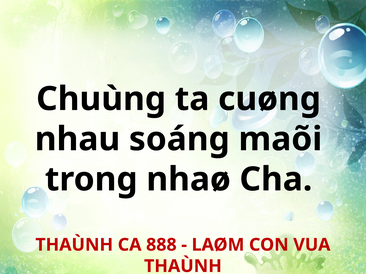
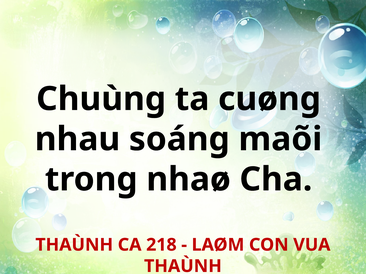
888: 888 -> 218 (161, 245)
